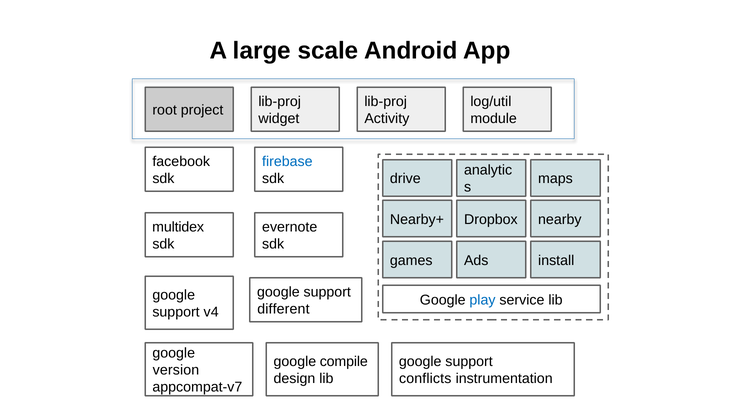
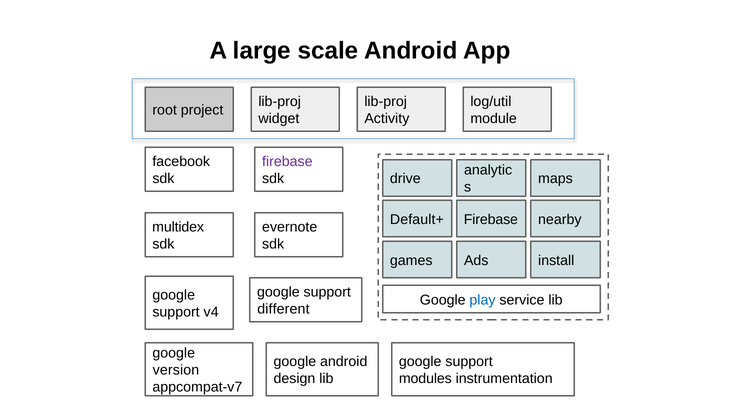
firebase colour: blue -> purple (287, 162)
Nearby+: Nearby+ -> Default+ (417, 220)
Dropbox: Dropbox -> Firebase (491, 220)
google compile: compile -> android (344, 362)
conflicts: conflicts -> modules (425, 379)
